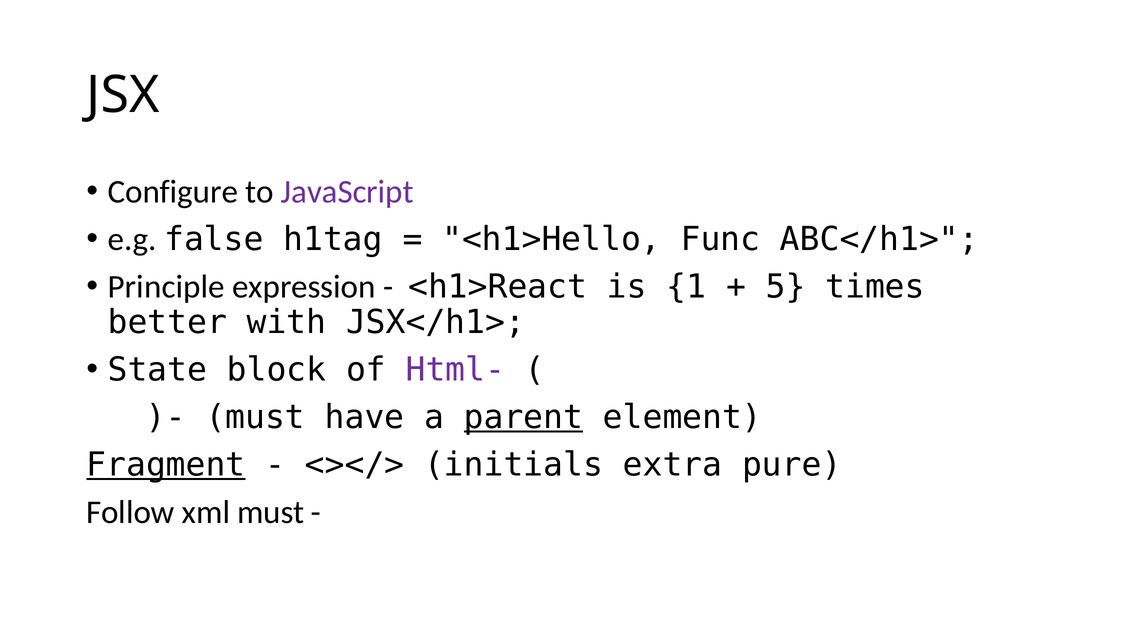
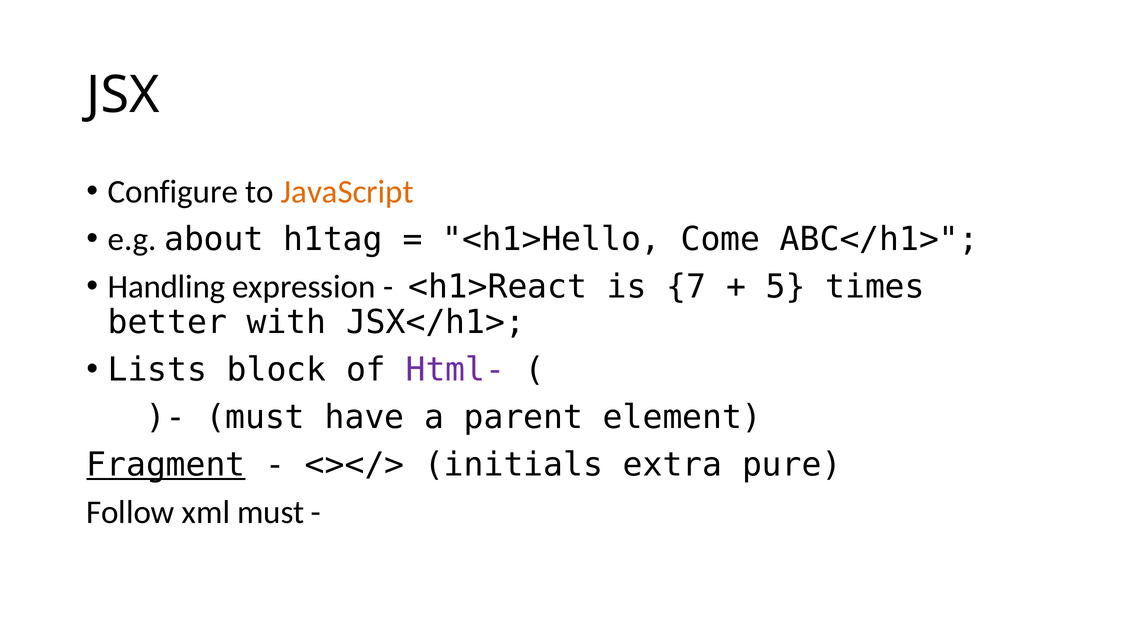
JavaScript colour: purple -> orange (347, 192)
false: false -> about (214, 239)
Func: Func -> Come (720, 239)
Principle: Principle -> Handling (166, 287)
1: 1 -> 7 (686, 287)
State: State -> Lists (157, 370)
parent underline: present -> none (523, 417)
